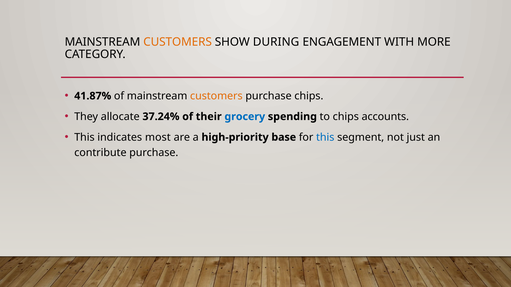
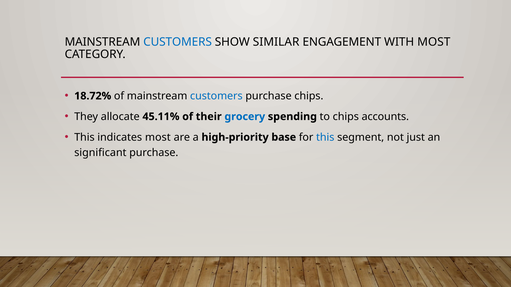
CUSTOMERS colour: orange -> blue (178, 42)
DURING: DURING -> SIMILAR (276, 42)
WITH MORE: MORE -> MOST (434, 42)
41.87%: 41.87% -> 18.72% (93, 96)
customers colour: orange -> blue (216, 96)
37.24%: 37.24% -> 45.11% (161, 117)
contribute: contribute -> significant (100, 153)
